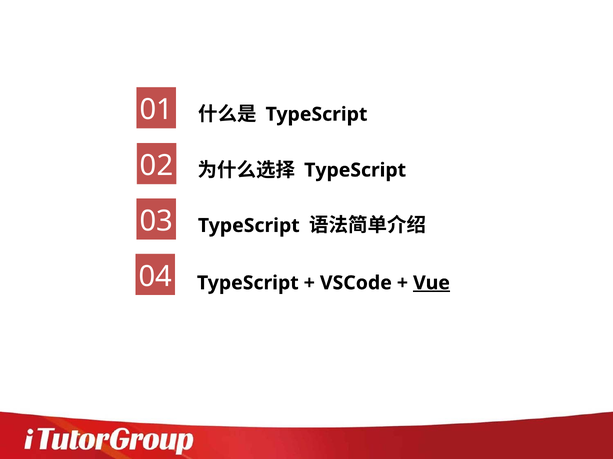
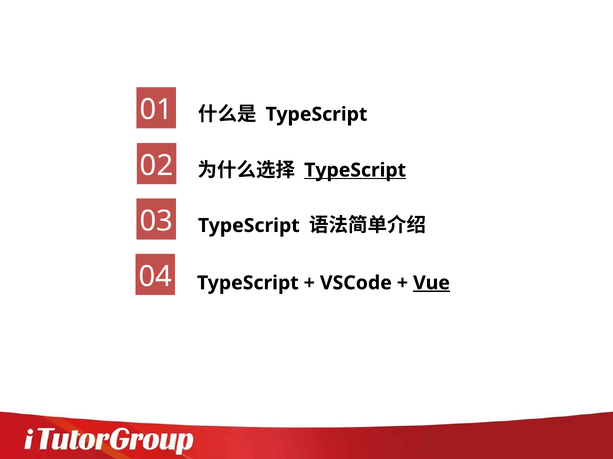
TypeScript underline: none -> present (355, 170)
